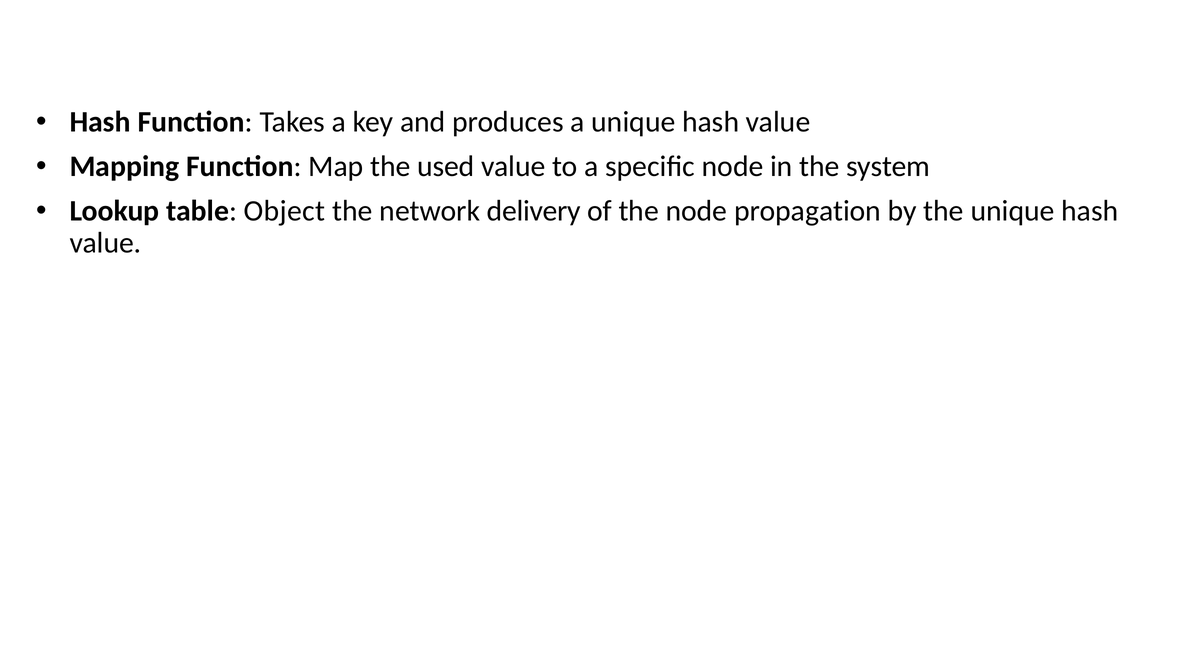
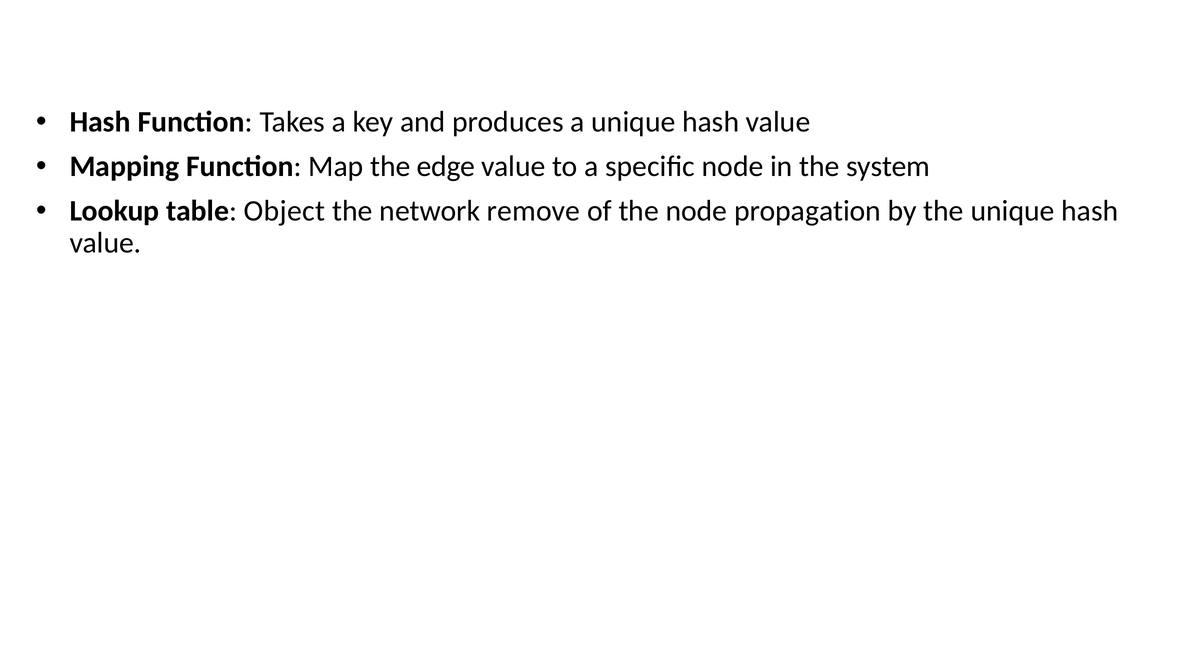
used: used -> edge (446, 167)
delivery: delivery -> remove (534, 211)
